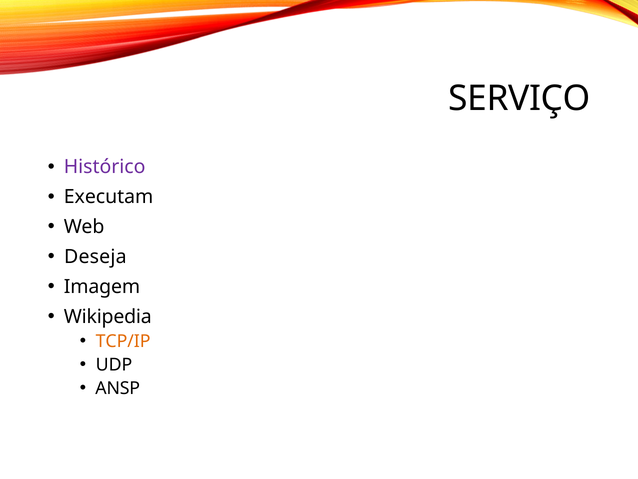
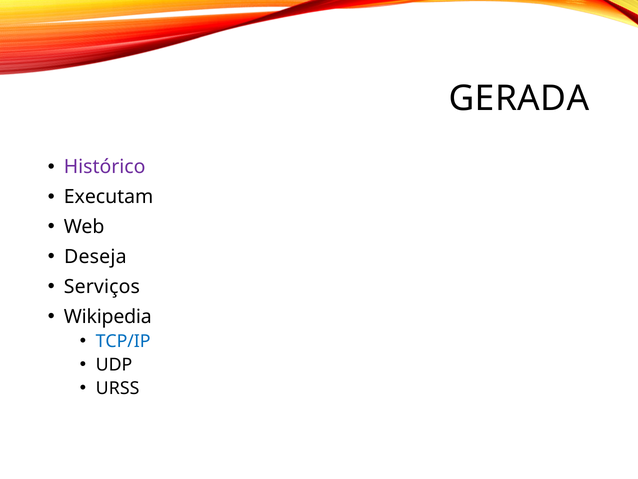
SERVIÇO: SERVIÇO -> GERADA (519, 98)
Imagem: Imagem -> Serviços (102, 286)
TCP/IP colour: orange -> blue (123, 341)
ANSP: ANSP -> URSS (118, 388)
